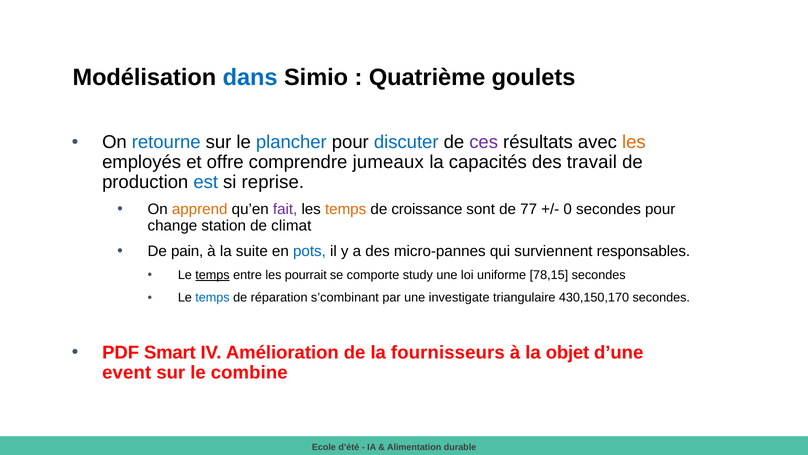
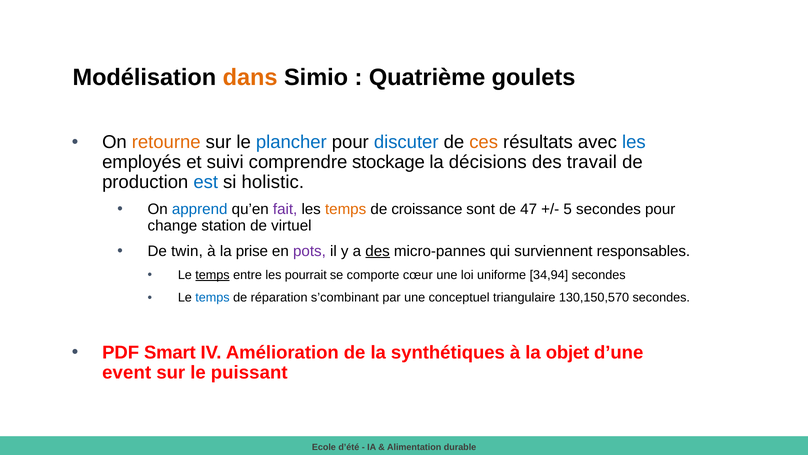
dans colour: blue -> orange (250, 77)
retourne colour: blue -> orange (166, 142)
ces colour: purple -> orange (484, 142)
les colour: orange -> blue (634, 142)
offre: offre -> suivi (225, 162)
jumeaux: jumeaux -> stockage (388, 162)
capacités: capacités -> décisions (488, 162)
reprise: reprise -> holistic (273, 182)
apprend colour: orange -> blue (200, 209)
77: 77 -> 47 (529, 209)
0: 0 -> 5 (568, 209)
climat: climat -> virtuel (291, 226)
pain: pain -> twin (187, 251)
suite: suite -> prise (252, 251)
pots colour: blue -> purple (309, 251)
des underline: none -> present (378, 251)
study: study -> cœur (418, 275)
78,15: 78,15 -> 34,94 (549, 275)
investigate: investigate -> conceptuel (459, 297)
430,150,170: 430,150,170 -> 130,150,570 (594, 297)
fournisseurs: fournisseurs -> synthétiques (448, 352)
combine: combine -> puissant (249, 372)
